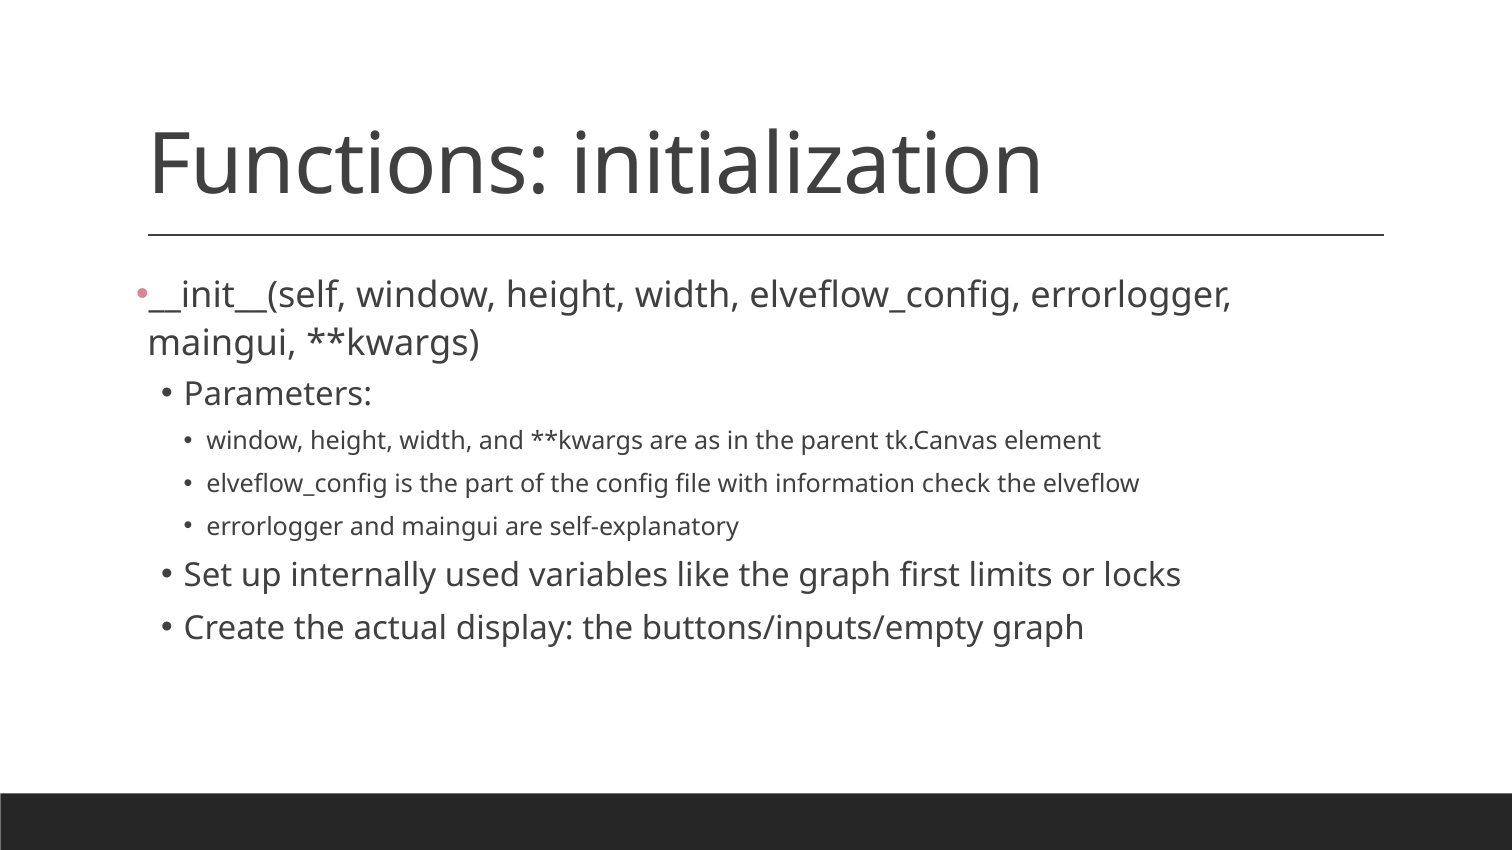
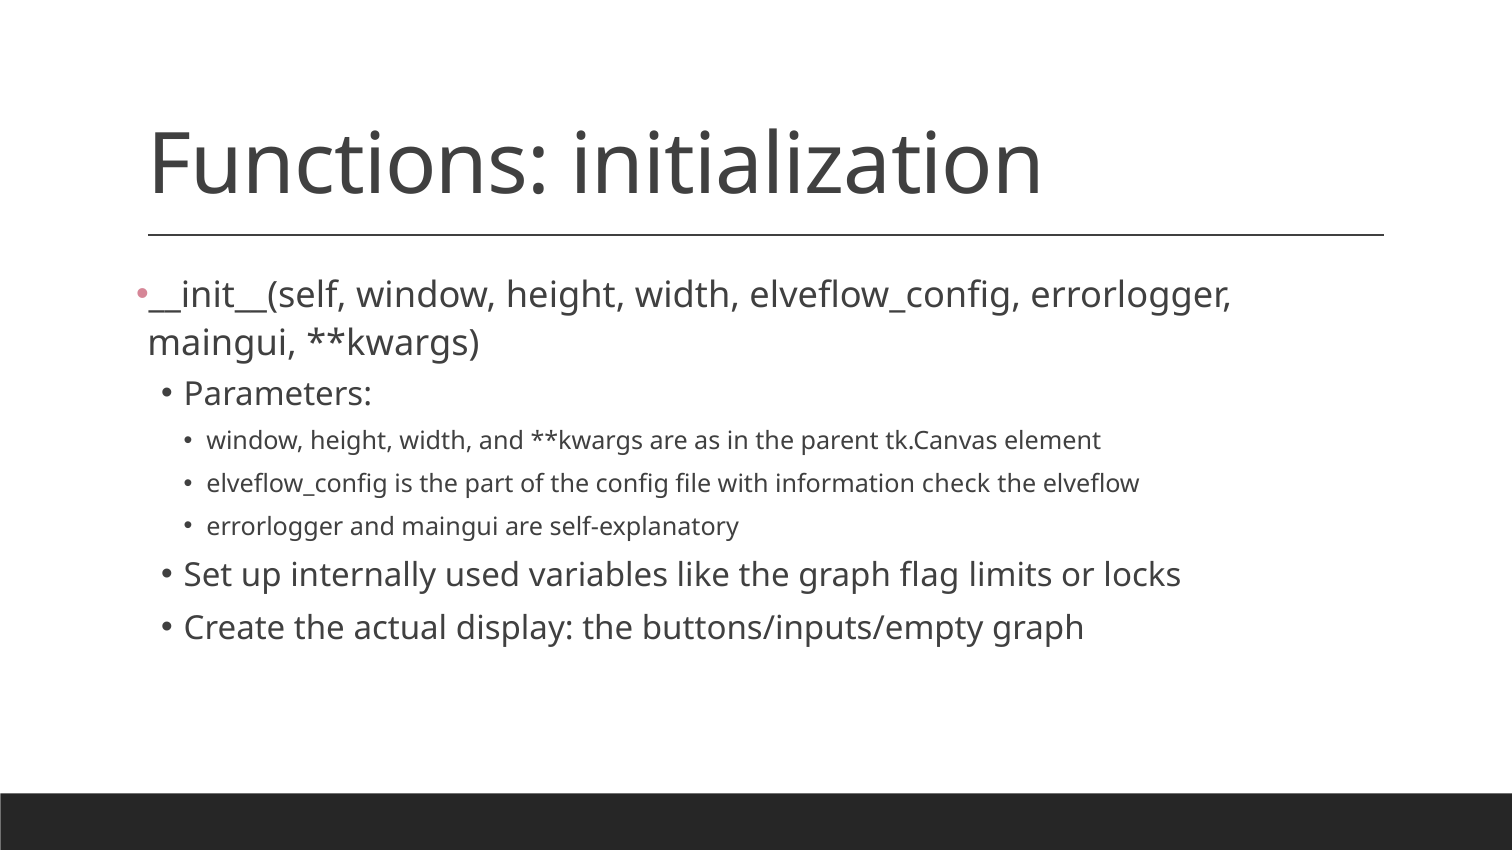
first: first -> flag (930, 576)
